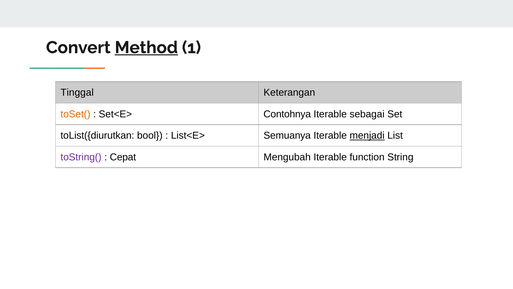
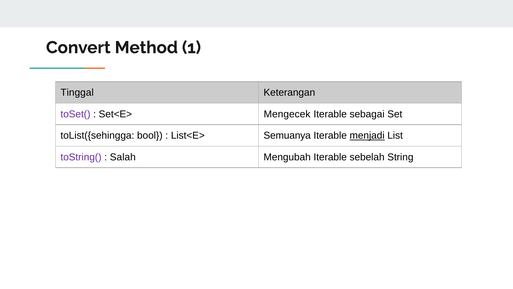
Method underline: present -> none (146, 47)
toSet( colour: orange -> purple (75, 114)
Contohnya: Contohnya -> Mengecek (287, 114)
toList({diurutkan: toList({diurutkan -> toList({sehingga (97, 135)
Cepat: Cepat -> Salah (123, 157)
function: function -> sebelah (367, 157)
